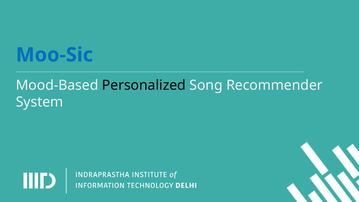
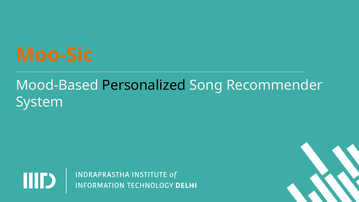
Moo-Sic colour: blue -> orange (54, 55)
